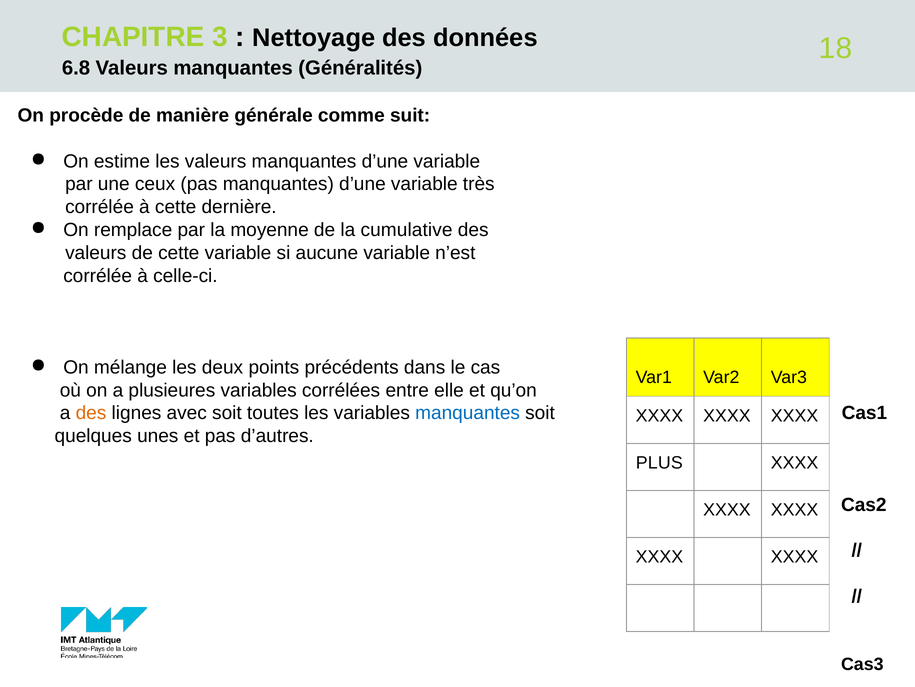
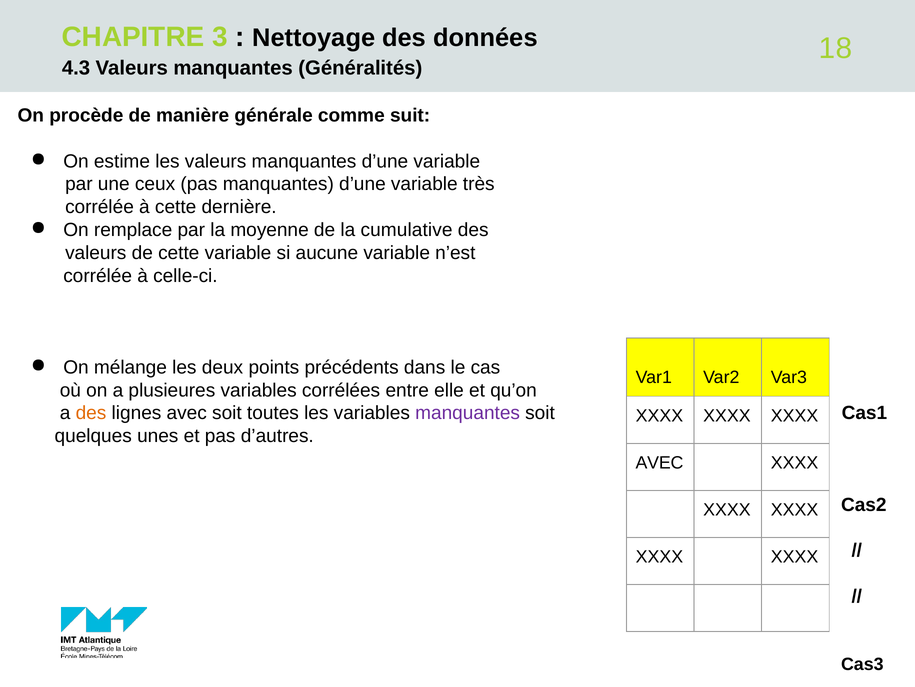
6.8: 6.8 -> 4.3 (76, 68)
manquantes colour: blue -> purple (468, 413)
PLUS: PLUS -> AVEC (660, 462)
